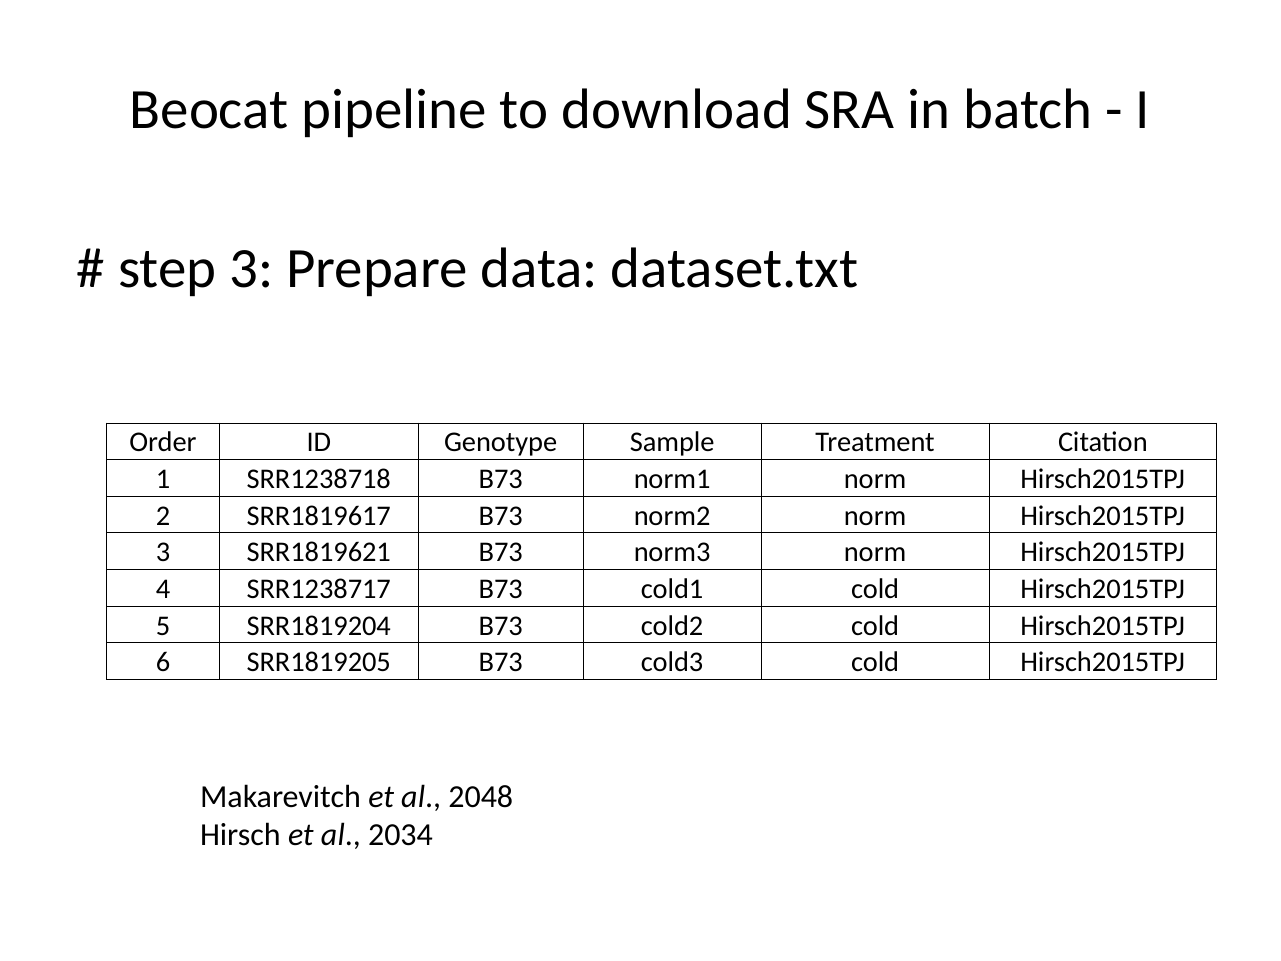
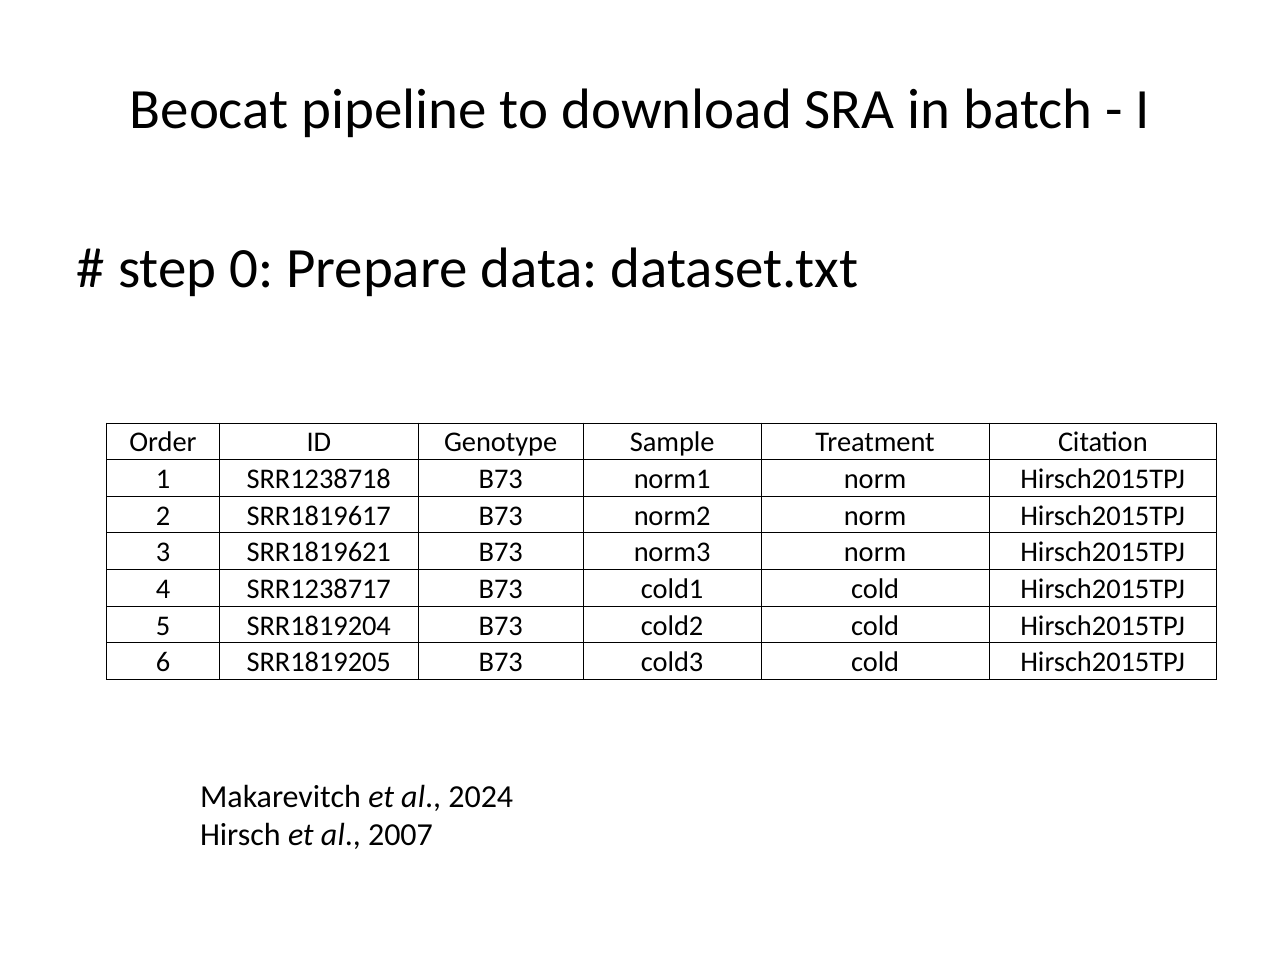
step 3: 3 -> 0 (251, 269)
2048: 2048 -> 2024 (481, 796)
2034: 2034 -> 2007 (400, 835)
